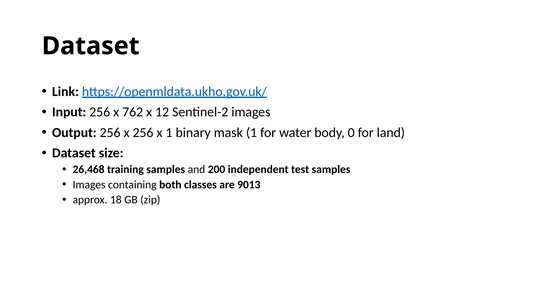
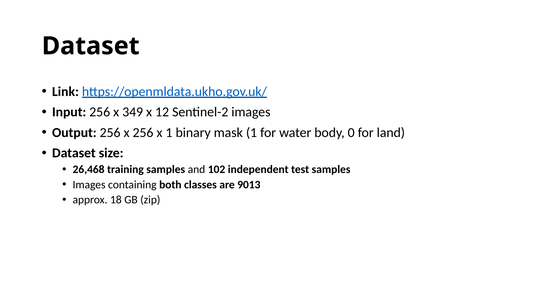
762: 762 -> 349 (133, 112)
200: 200 -> 102 (217, 170)
